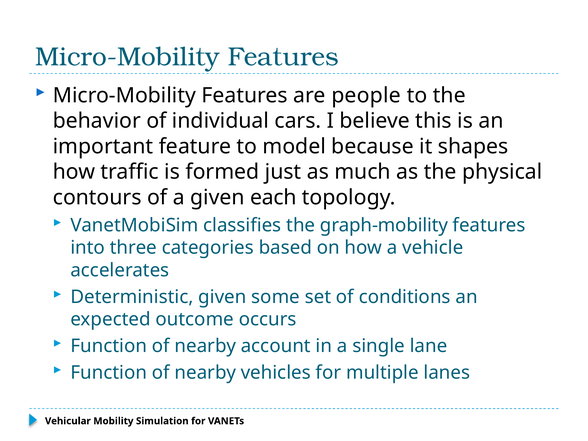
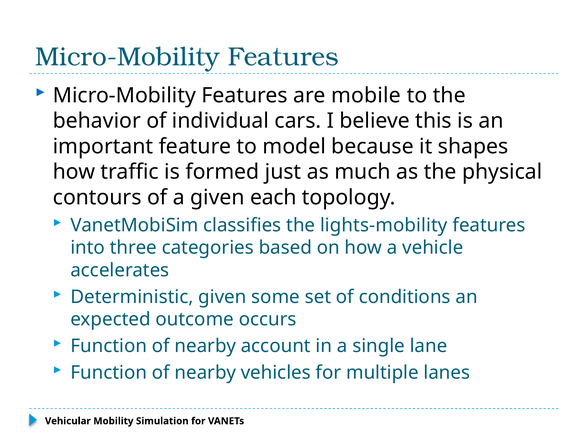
people: people -> mobile (366, 96)
graph-mobility: graph-mobility -> lights-mobility (384, 225)
